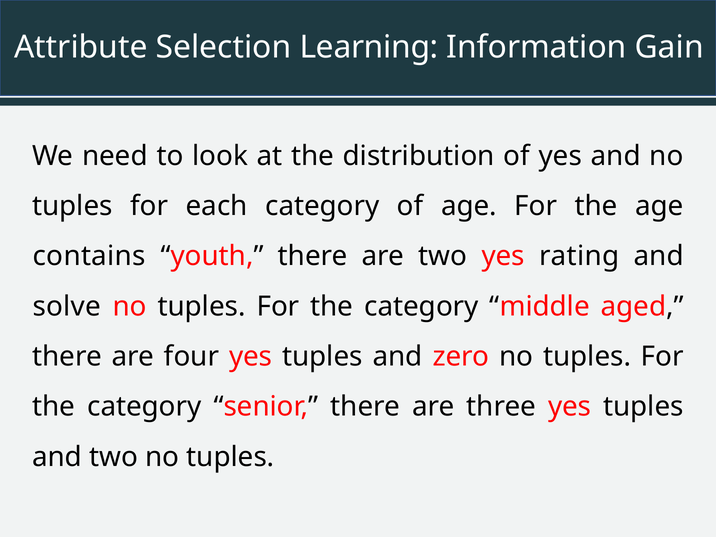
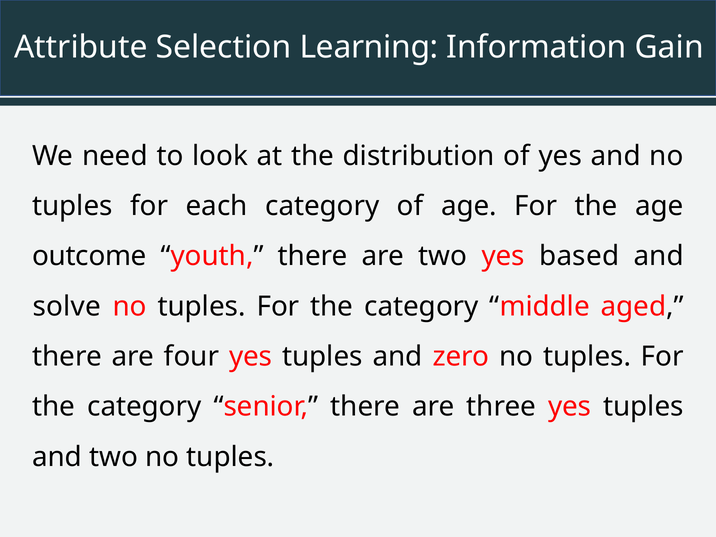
contains: contains -> outcome (89, 256)
rating: rating -> based (579, 256)
